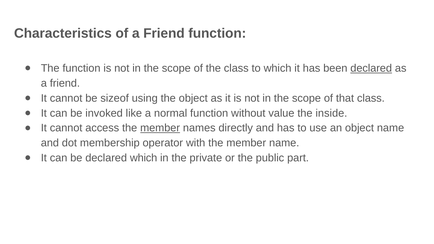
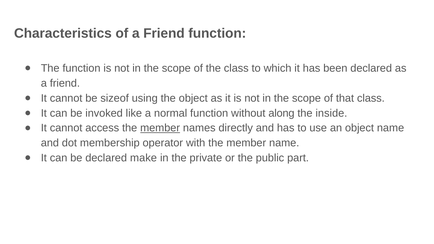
declared underline: present -> none (371, 68)
value: value -> along (281, 113)
declared which: which -> make (143, 158)
